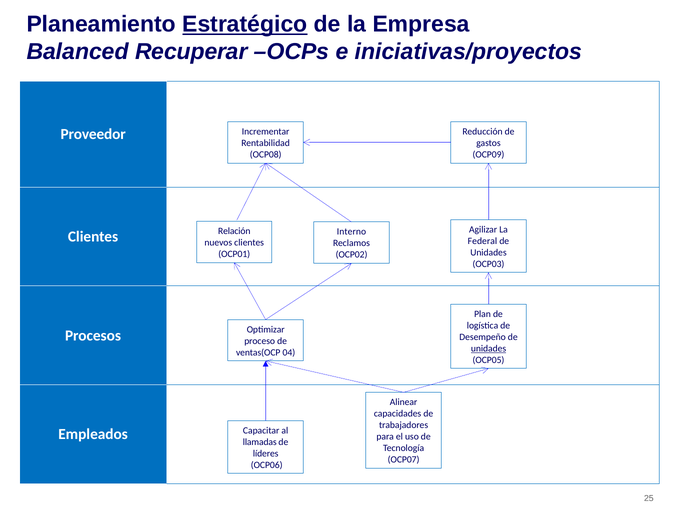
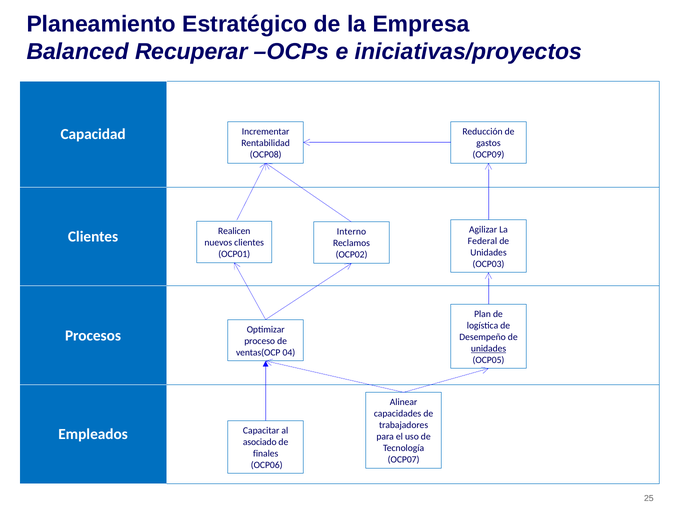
Estratégico underline: present -> none (245, 24)
Proveedor: Proveedor -> Capacidad (93, 134)
Relación: Relación -> Realicen (234, 231)
llamadas: llamadas -> asociado (260, 442)
líderes: líderes -> finales (266, 454)
